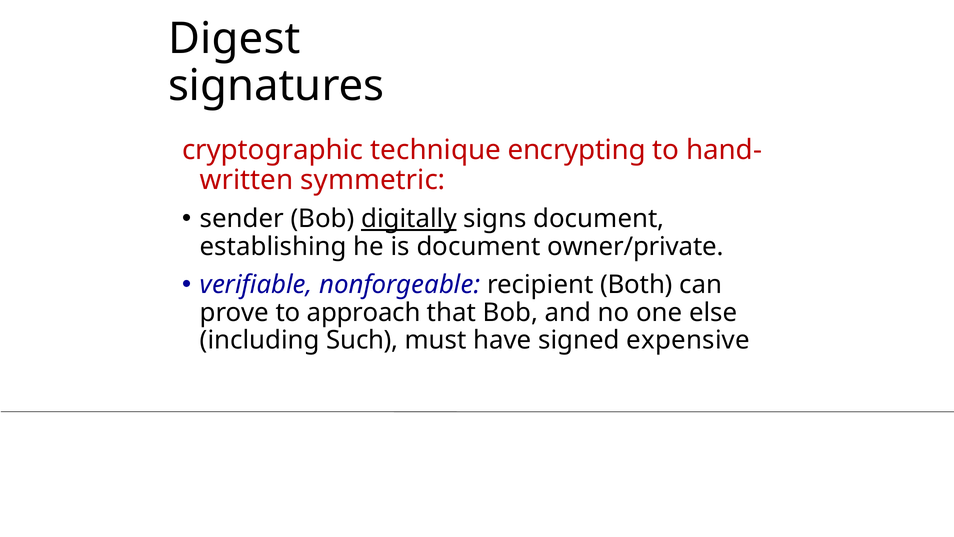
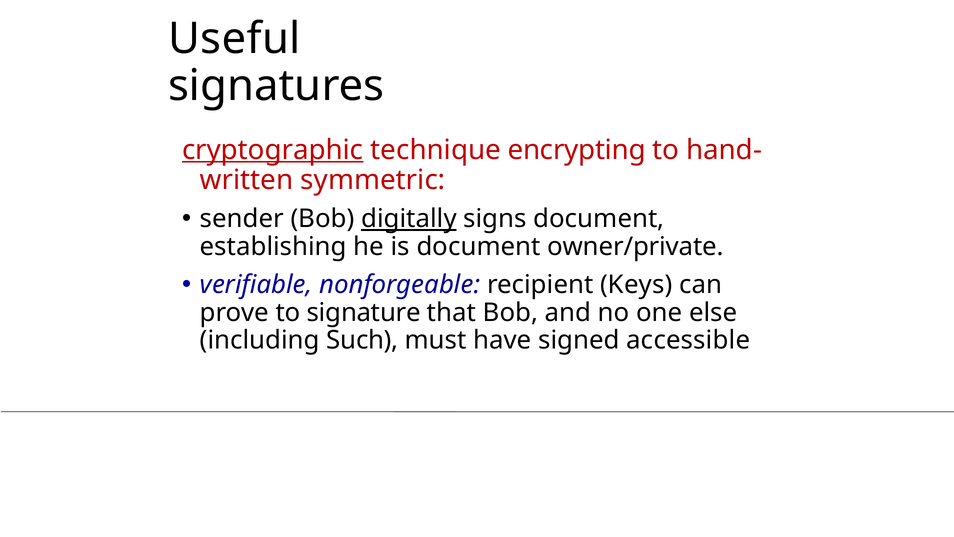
Digest: Digest -> Useful (234, 39)
cryptographic underline: none -> present (273, 150)
Both: Both -> Keys (636, 284)
approach: approach -> signature (364, 312)
expensive: expensive -> accessible (688, 340)
